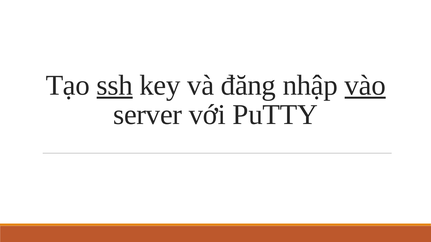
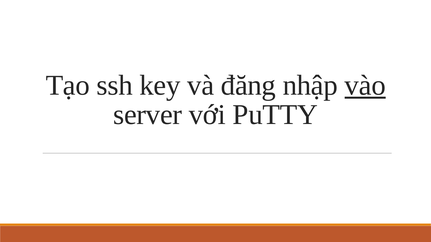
ssh underline: present -> none (115, 86)
